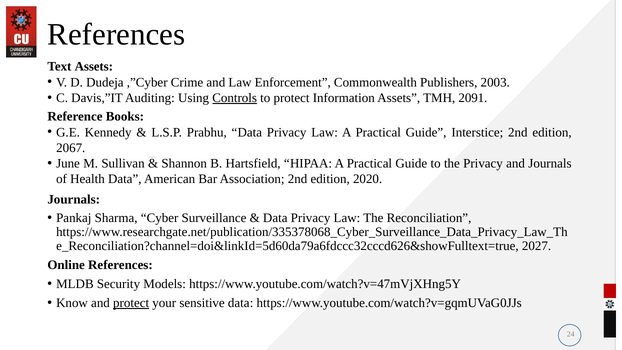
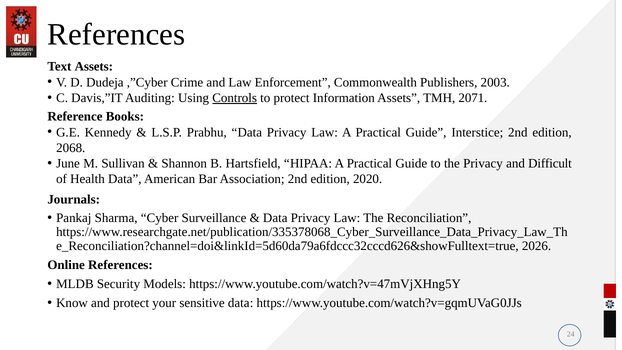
2091: 2091 -> 2071 (473, 98)
2067: 2067 -> 2068 (71, 148)
and Journals: Journals -> Difficult (550, 163)
2027: 2027 -> 2026 (537, 246)
protect underline: present -> none (131, 303)
